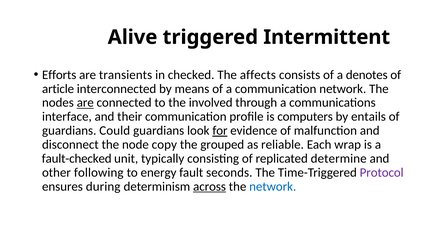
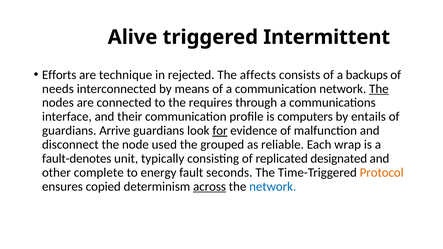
transients: transients -> technique (126, 75)
checked: checked -> rejected (191, 75)
denotes: denotes -> backups (367, 75)
article: article -> needs (58, 89)
The underline: none -> present (379, 89)
are underline: present -> none (85, 103)
involved: involved -> requires (211, 103)
Could: Could -> Arrive (115, 131)
copy: copy -> used (164, 145)
fault-checked: fault-checked -> fault-denotes (77, 159)
determine: determine -> designated (339, 159)
following: following -> complete (99, 173)
Protocol colour: purple -> orange (382, 173)
during: during -> copied (103, 187)
